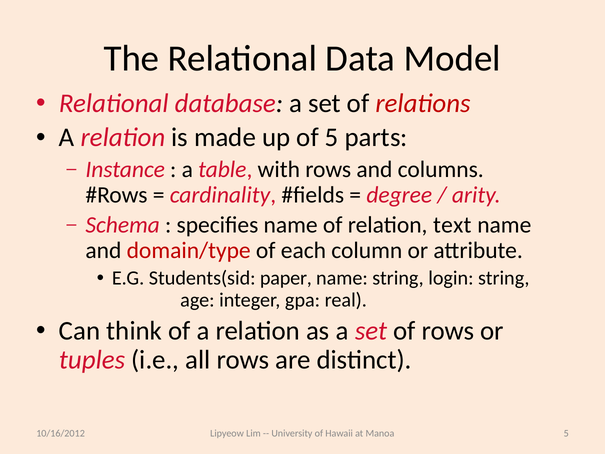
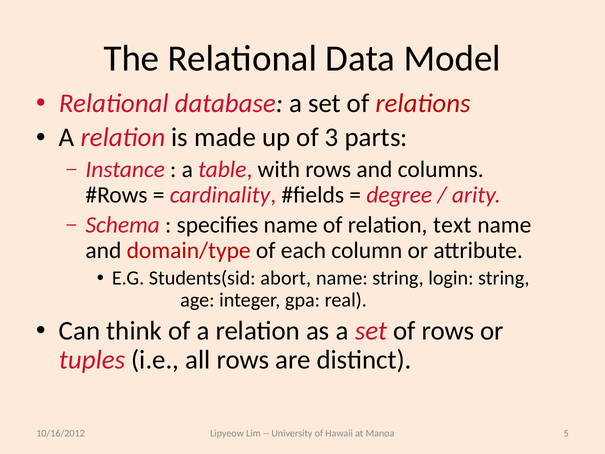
of 5: 5 -> 3 (332, 138)
paper: paper -> abort (286, 278)
